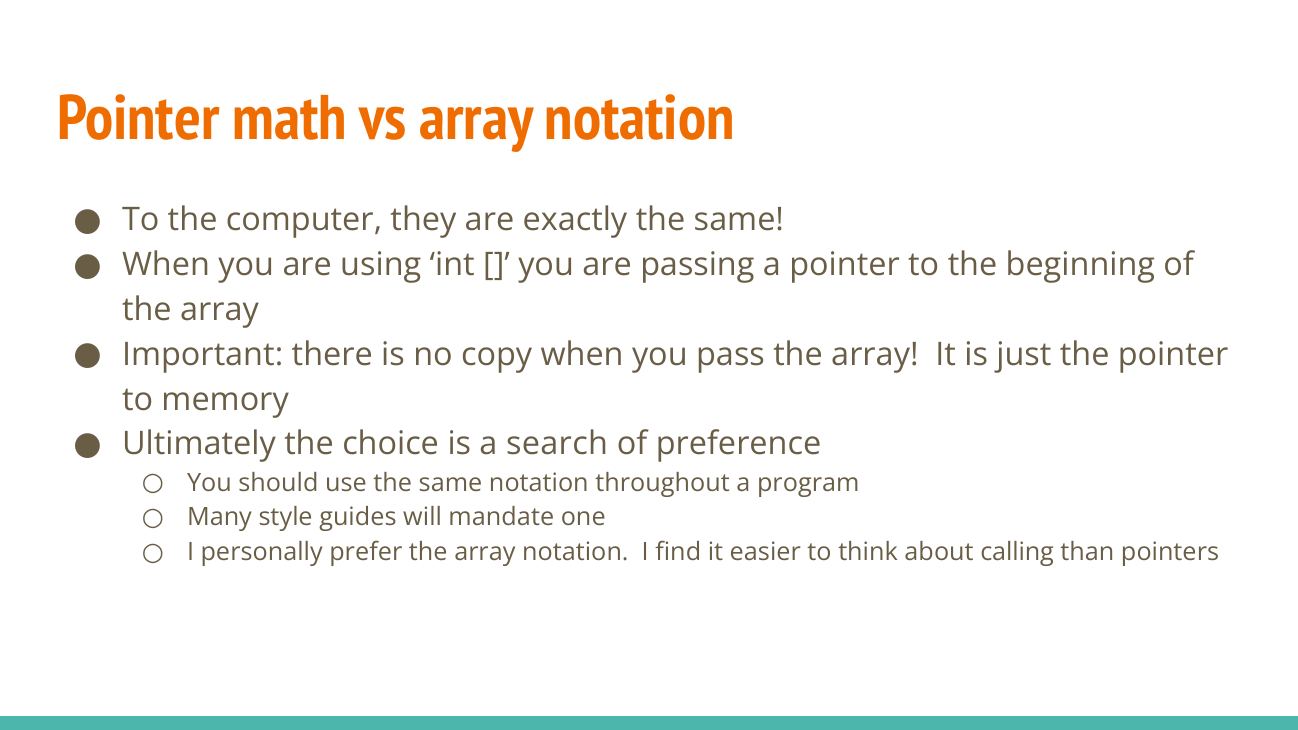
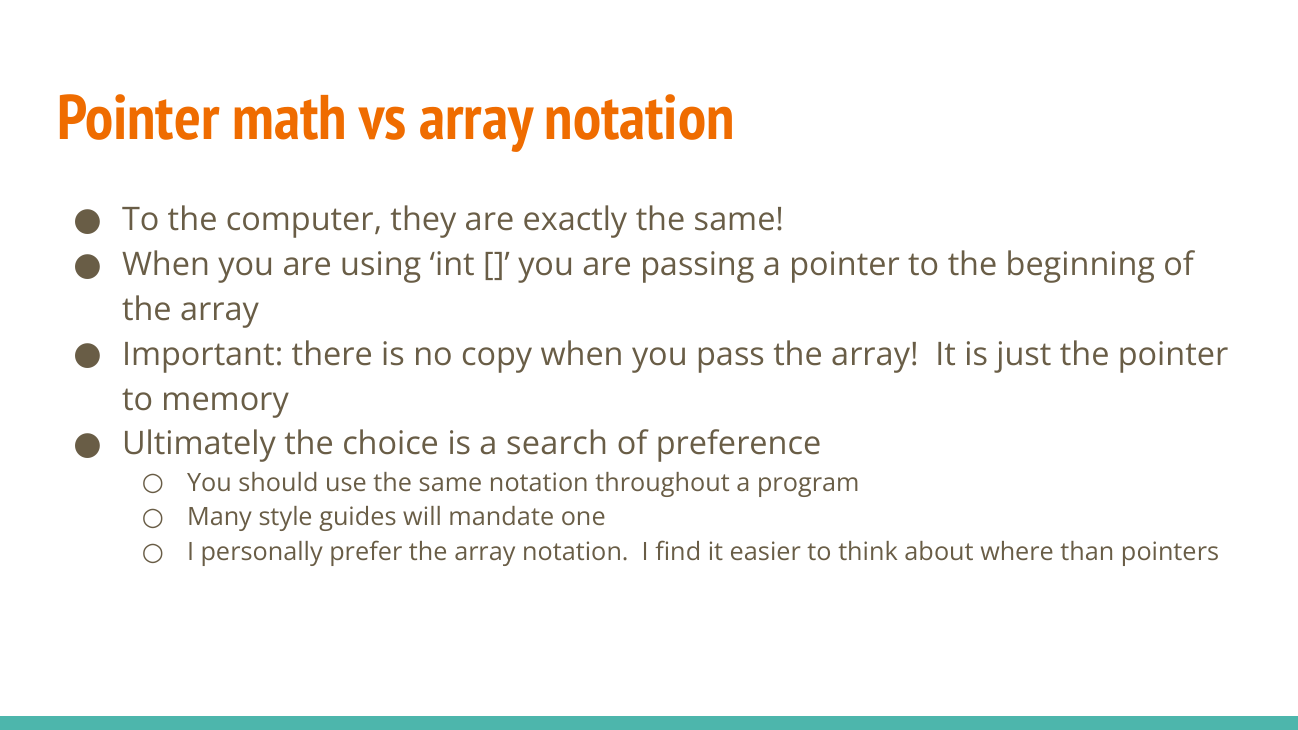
calling: calling -> where (1017, 553)
